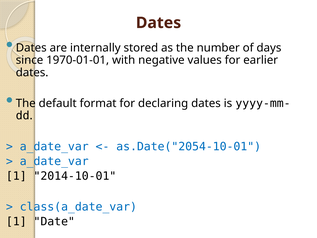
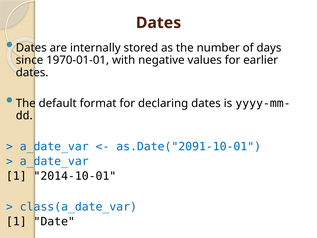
as.Date("2054-10-01: as.Date("2054-10-01 -> as.Date("2091-10-01 (189, 146)
